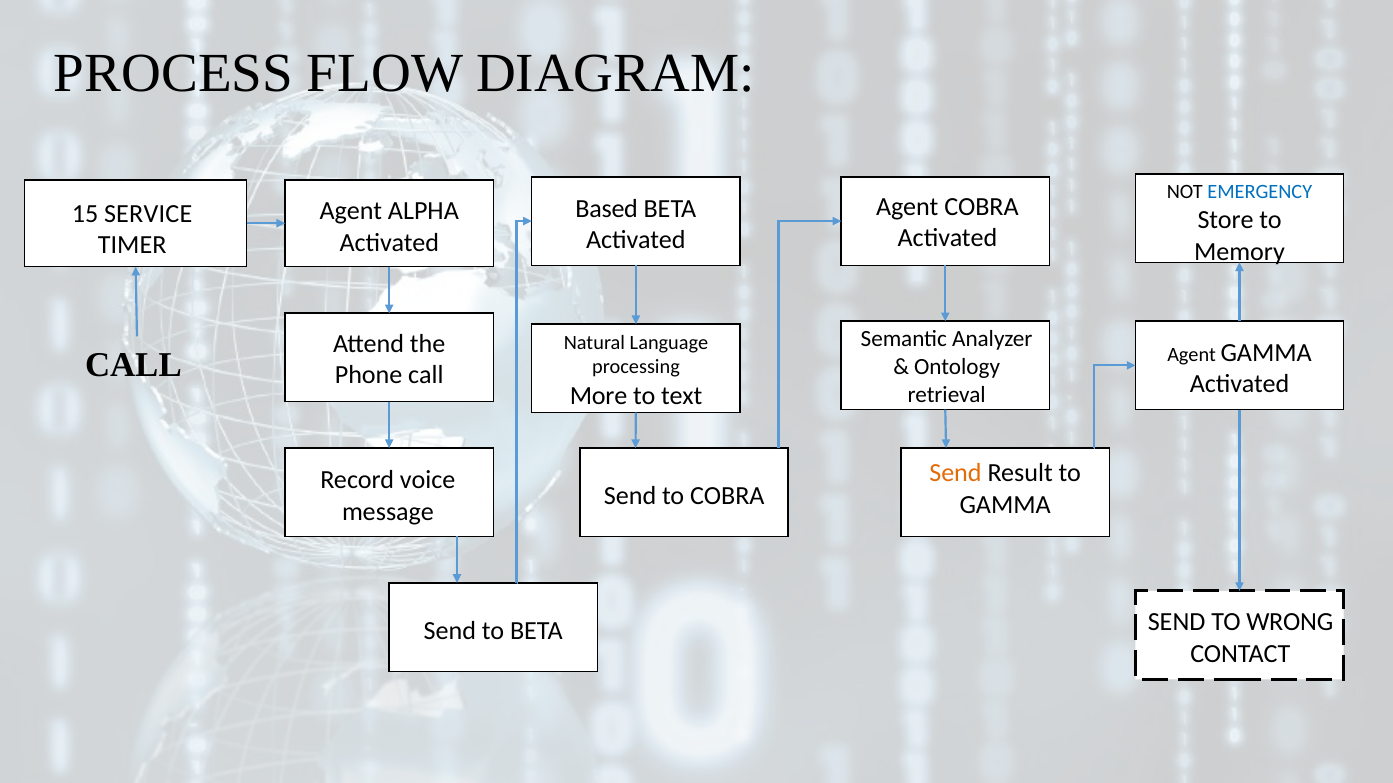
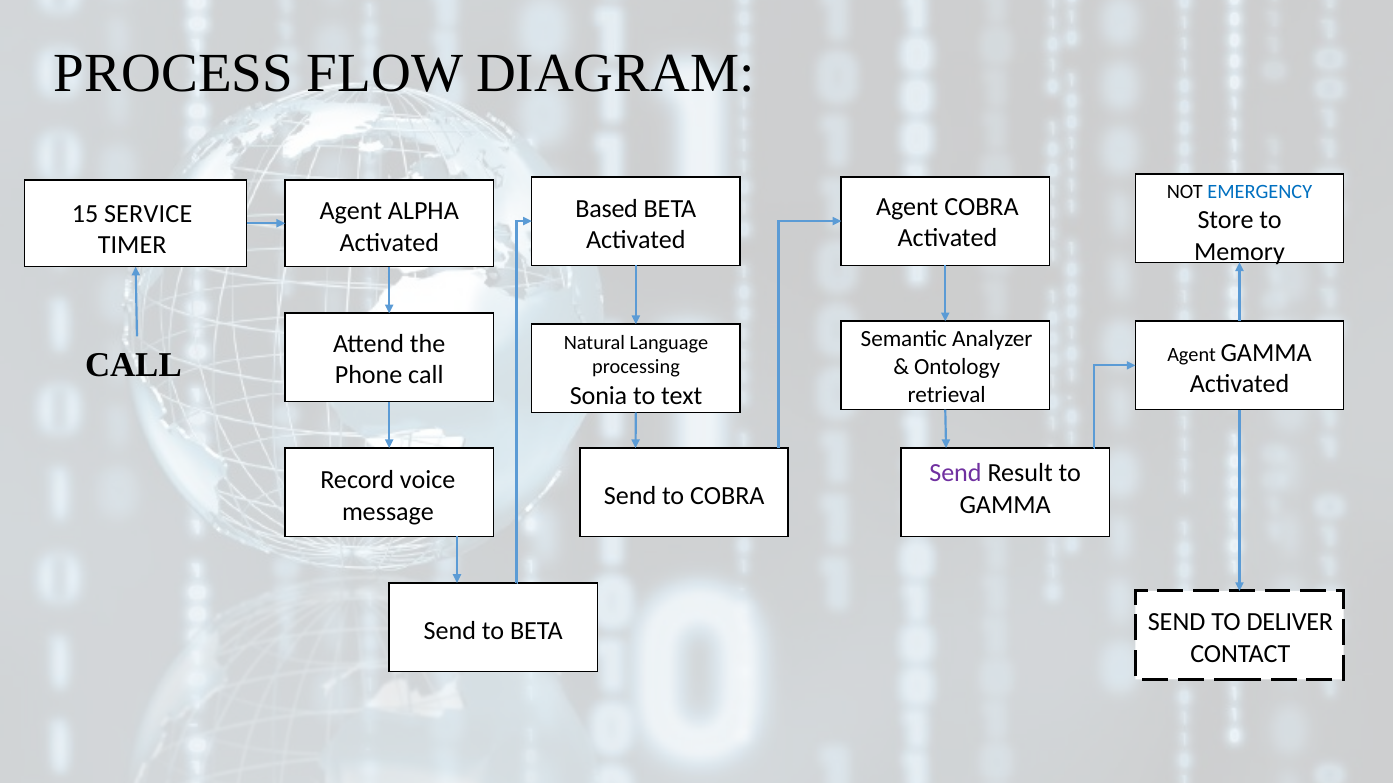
More: More -> Sonia (598, 396)
Send colour: orange -> purple (955, 474)
WRONG: WRONG -> DELIVER (1290, 623)
